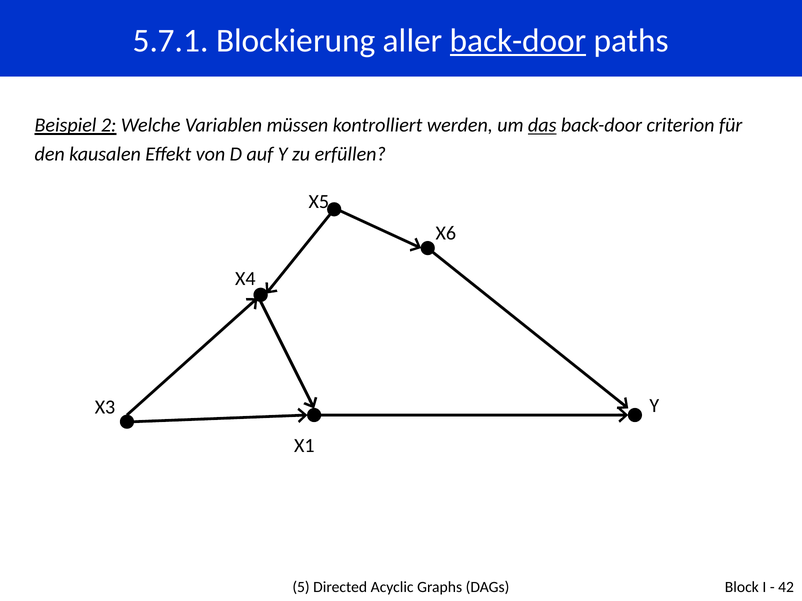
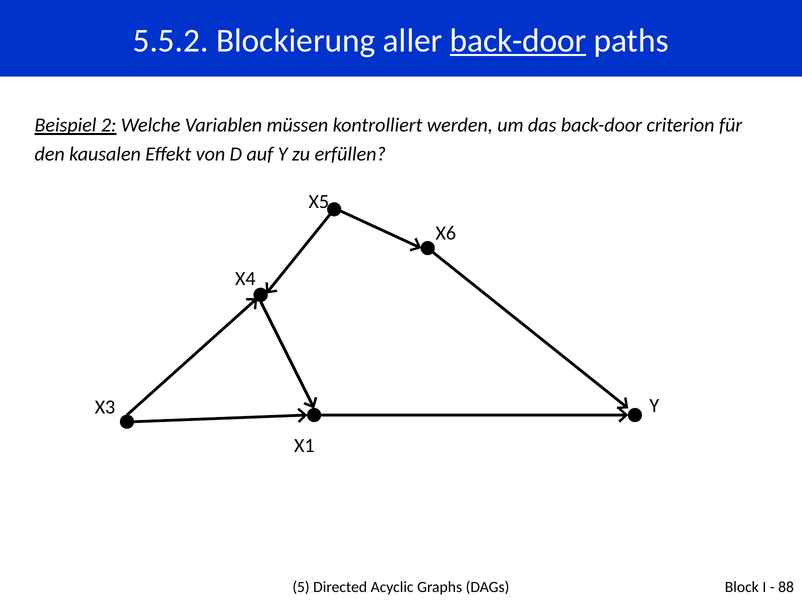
5.7.1: 5.7.1 -> 5.5.2 (171, 41)
das underline: present -> none (542, 125)
42: 42 -> 88 (786, 588)
